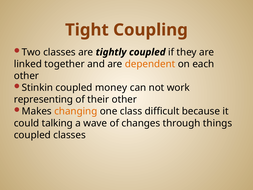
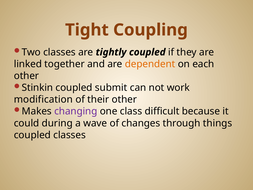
money: money -> submit (111, 88)
representing: representing -> modification (43, 99)
changing colour: orange -> purple (76, 111)
talking: talking -> during (57, 123)
